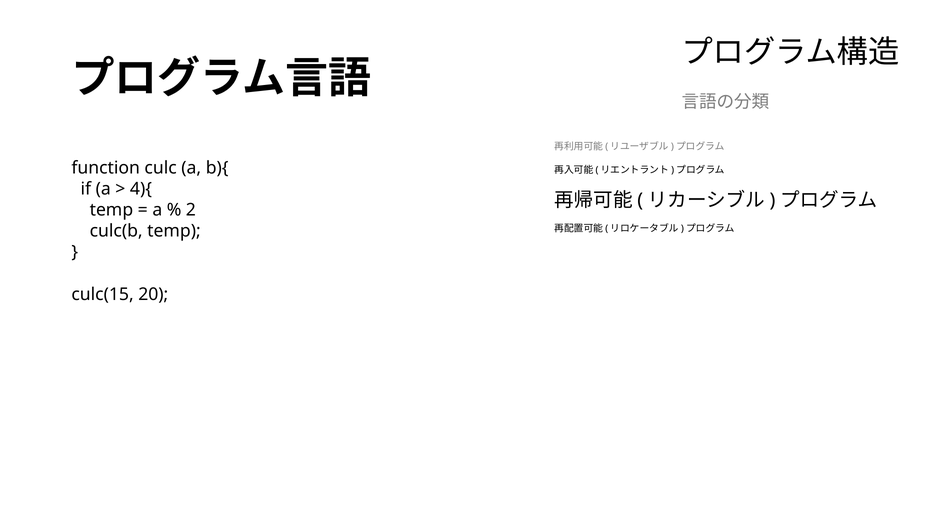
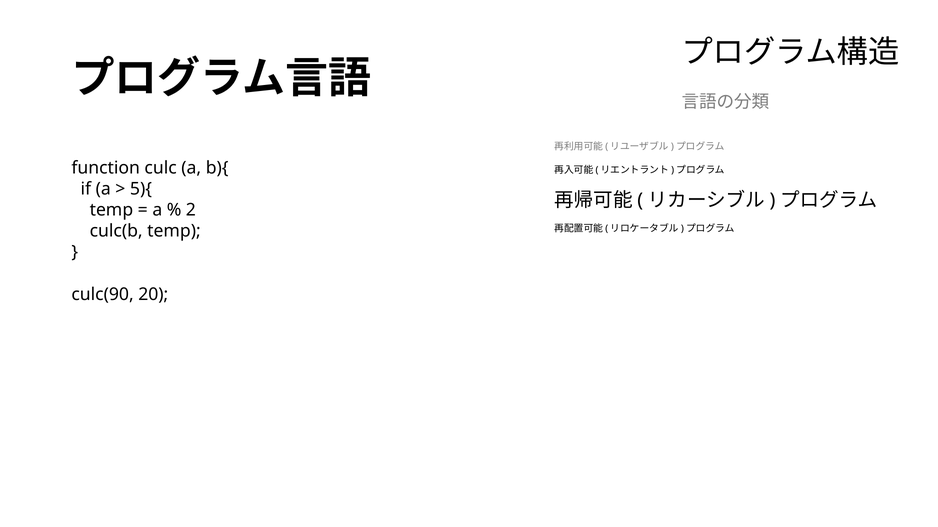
4){: 4){ -> 5){ (141, 189)
culc(15: culc(15 -> culc(90 (103, 295)
